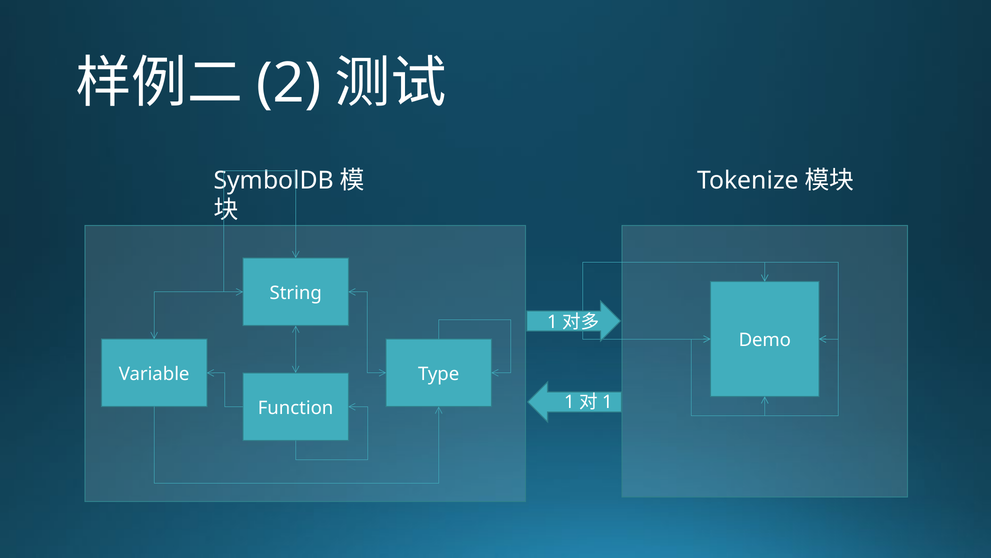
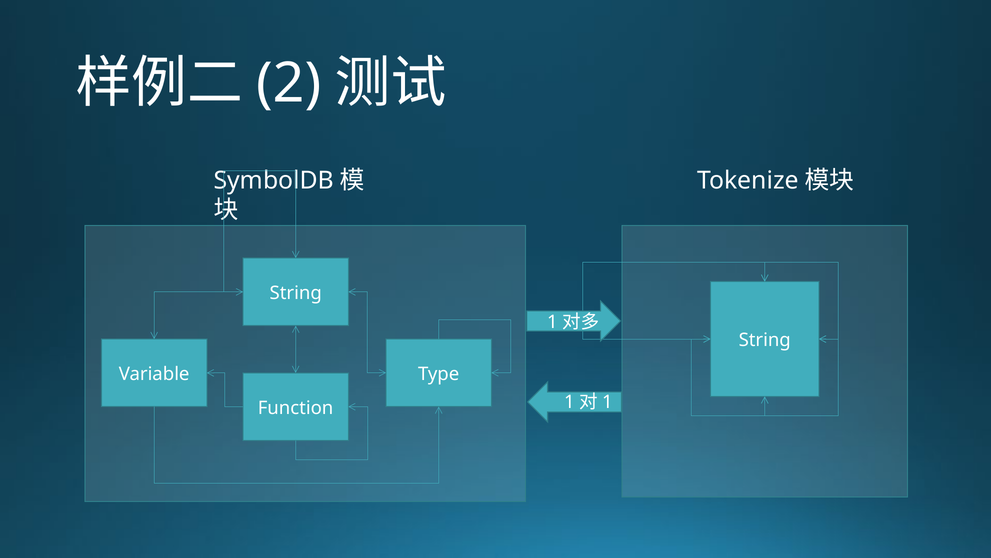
Demo: Demo -> String (765, 340)
